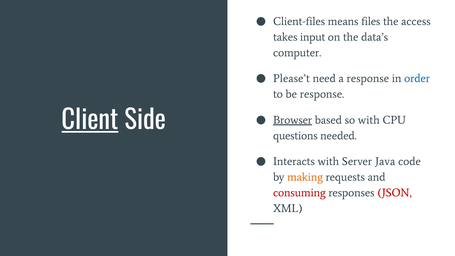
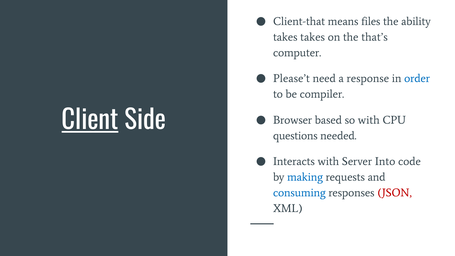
Client-files: Client-files -> Client-that (299, 21)
access: access -> ability (416, 21)
takes input: input -> takes (313, 37)
data’s: data’s -> that’s (375, 37)
be response: response -> compiler (322, 94)
Browser underline: present -> none (293, 120)
Java: Java -> Into (385, 161)
making colour: orange -> blue (305, 177)
consuming colour: red -> blue (299, 193)
